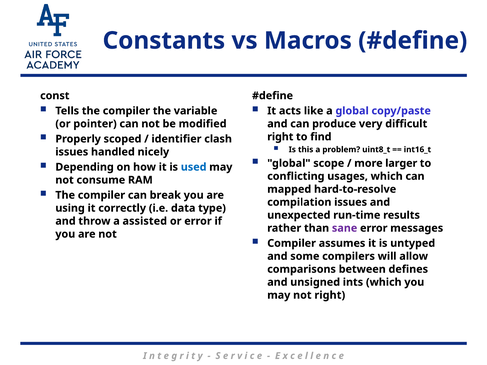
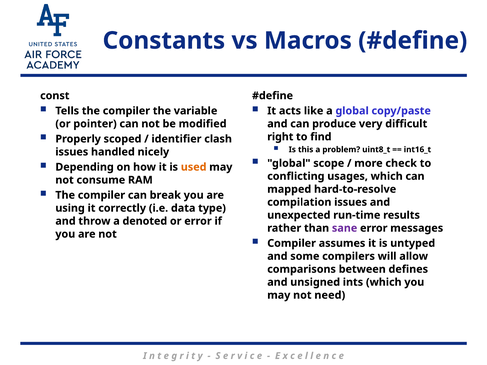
larger: larger -> check (401, 163)
used colour: blue -> orange (194, 167)
assisted: assisted -> denoted (145, 221)
not right: right -> need (330, 295)
